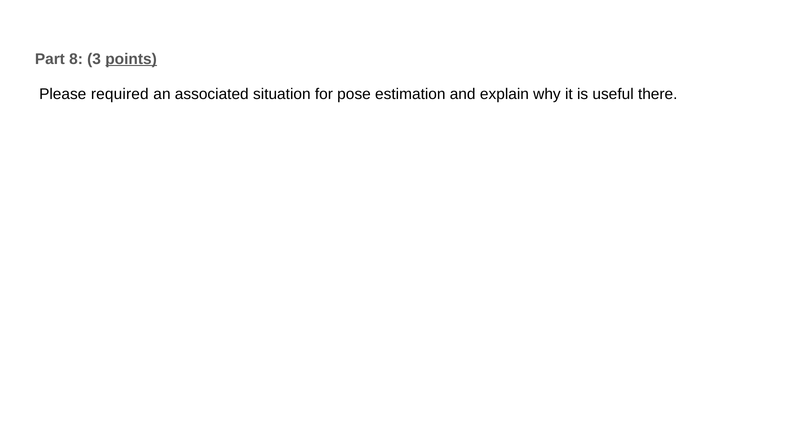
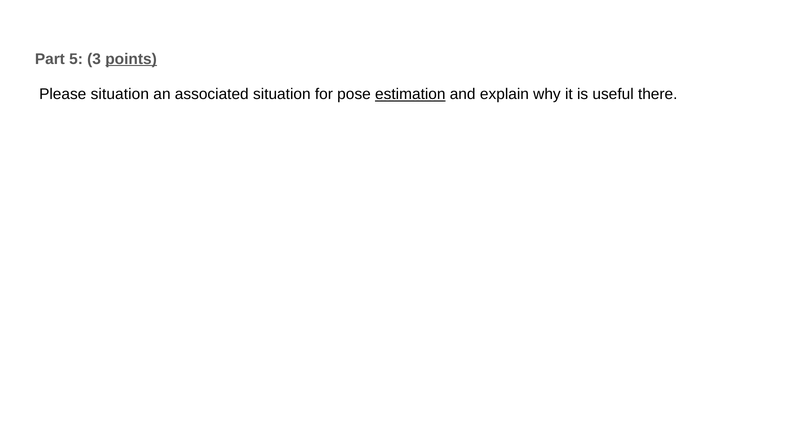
8: 8 -> 5 (76, 59)
Please required: required -> situation (120, 94)
estimation underline: none -> present (410, 94)
